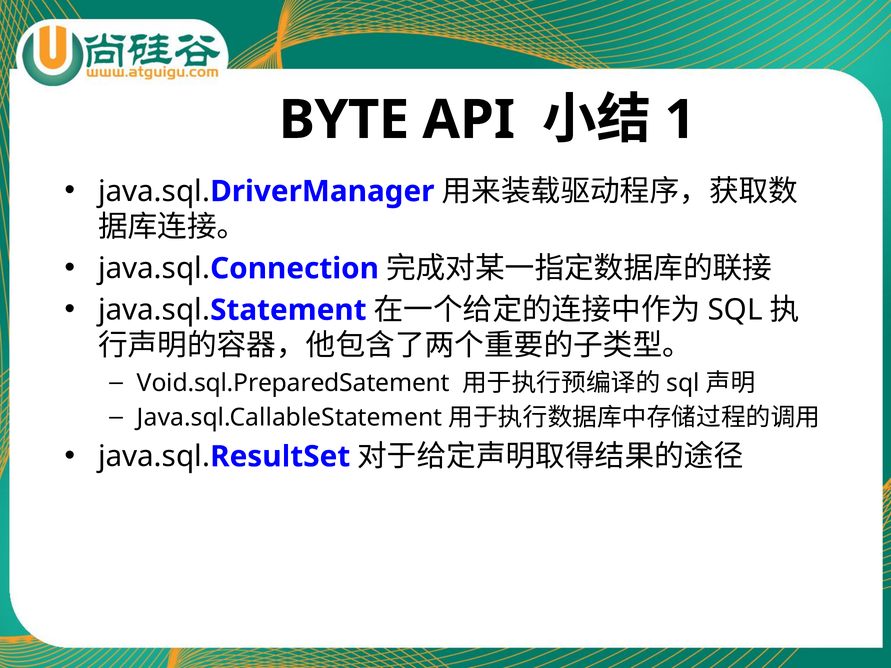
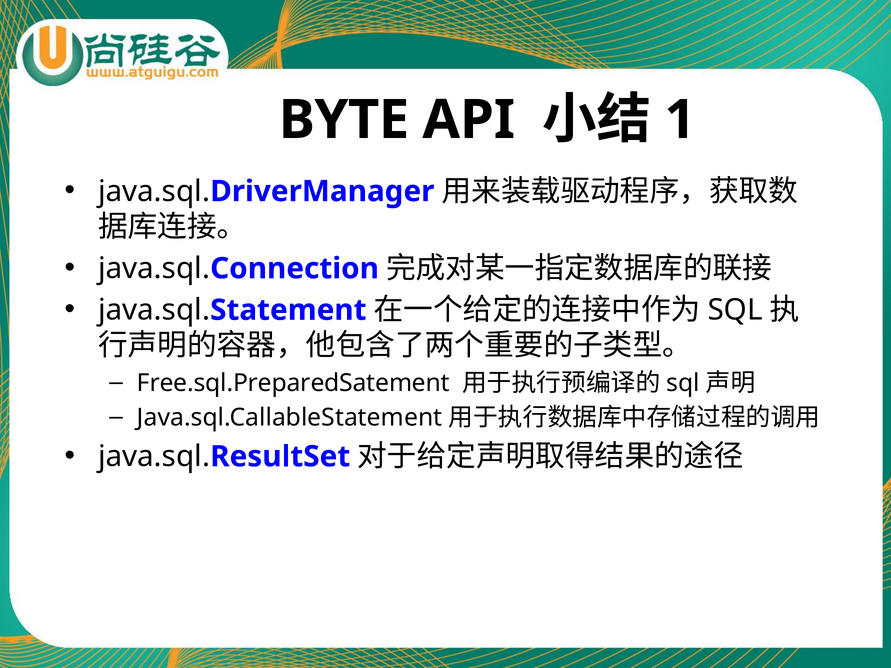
Void.sql.PreparedSatement: Void.sql.PreparedSatement -> Free.sql.PreparedSatement (293, 383)
